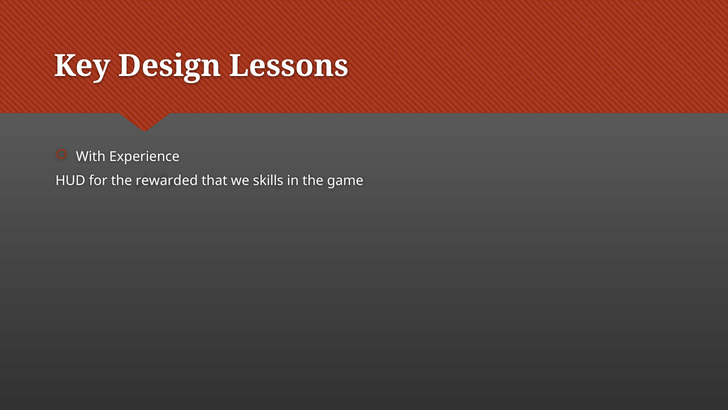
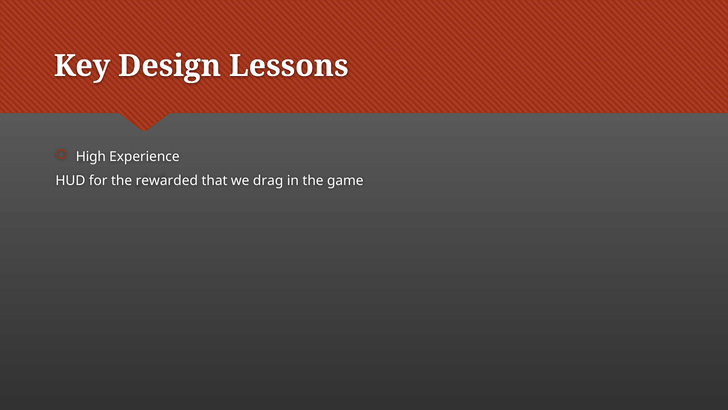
With: With -> High (91, 157)
skills: skills -> drag (268, 180)
